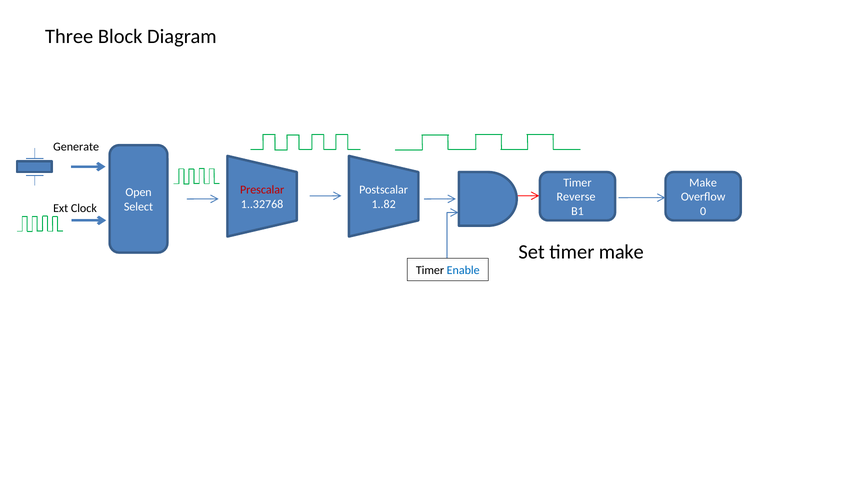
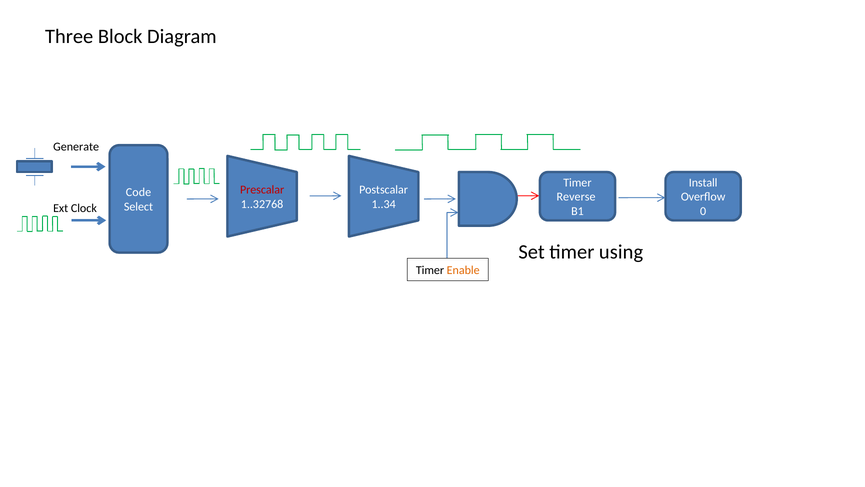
Make: Make -> Install (703, 182)
Open: Open -> Code (138, 192)
1..82: 1..82 -> 1..34 (384, 204)
timer make: make -> using (621, 252)
Enable colour: blue -> orange (463, 270)
